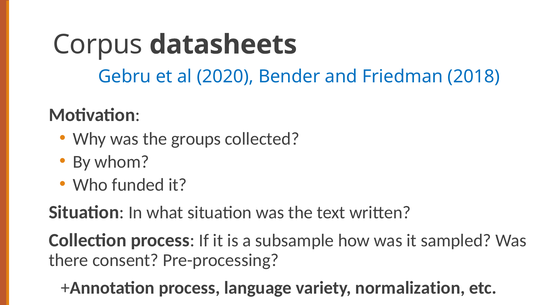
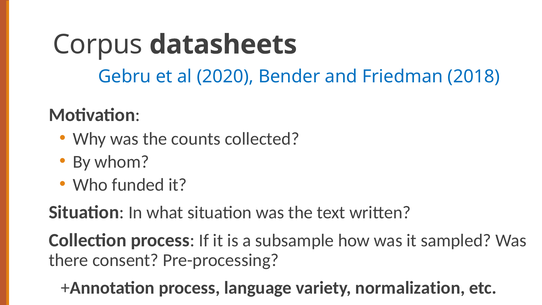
groups: groups -> counts (196, 139)
